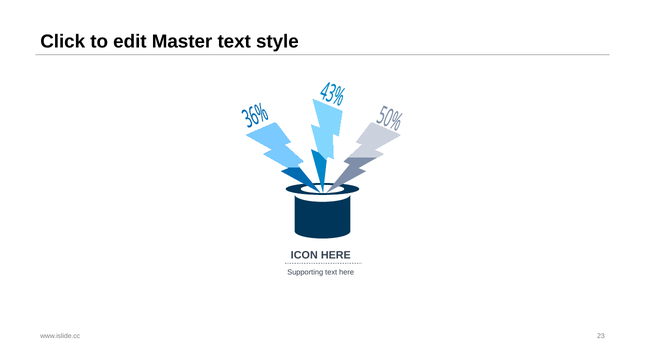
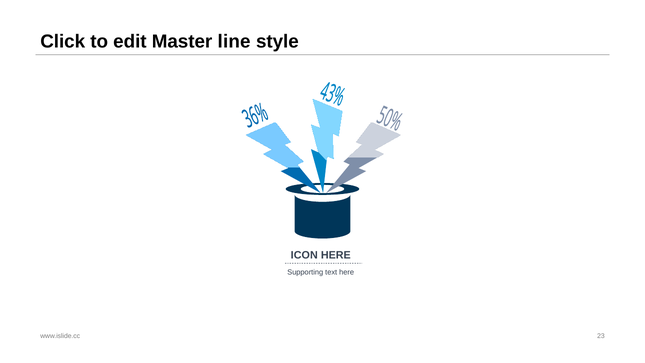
Master text: text -> line (234, 42)
